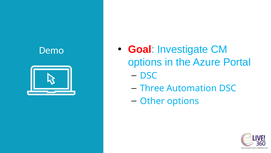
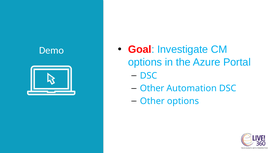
Three: Three -> Other (152, 88)
